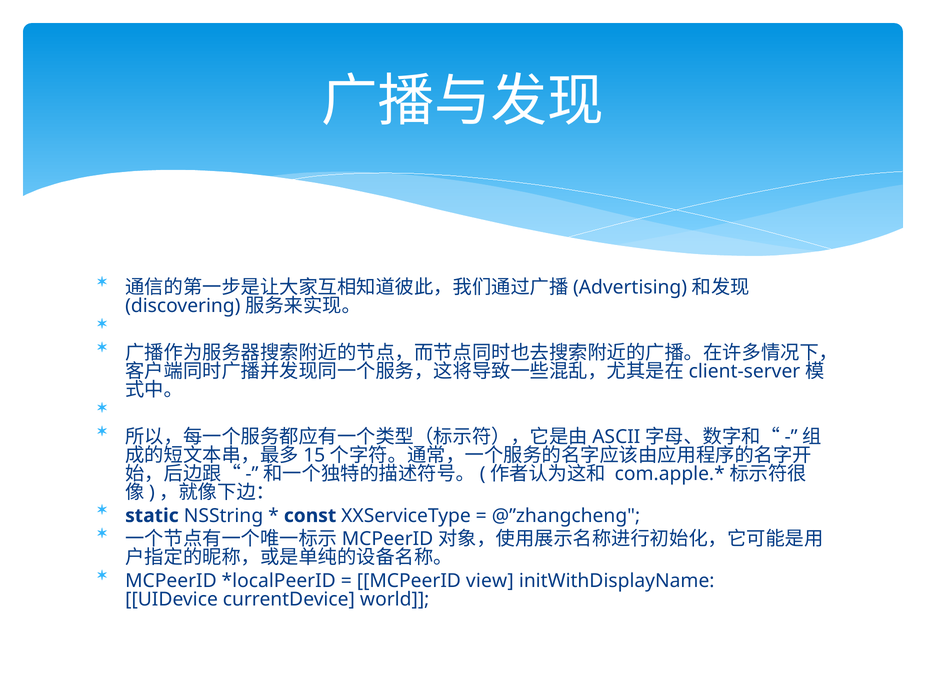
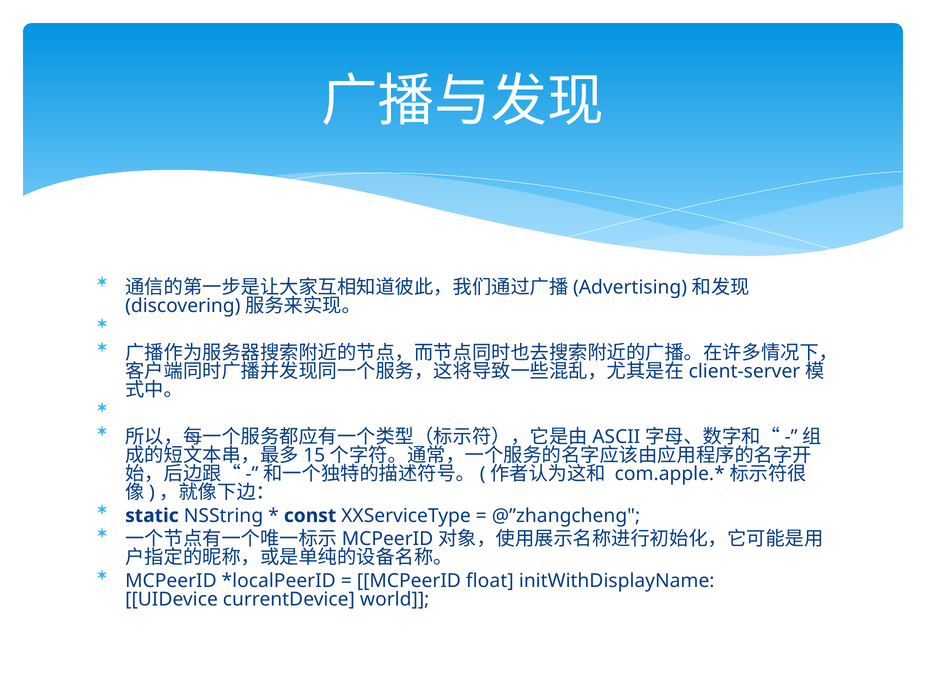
view: view -> float (490, 581)
